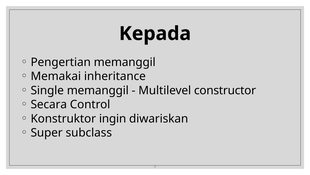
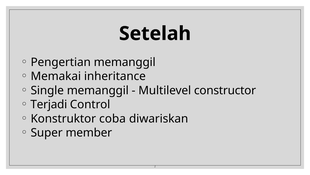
Kepada: Kepada -> Setelah (155, 33)
Secara: Secara -> Terjadi (49, 104)
ingin: ingin -> coba (112, 118)
subclass: subclass -> member (89, 132)
